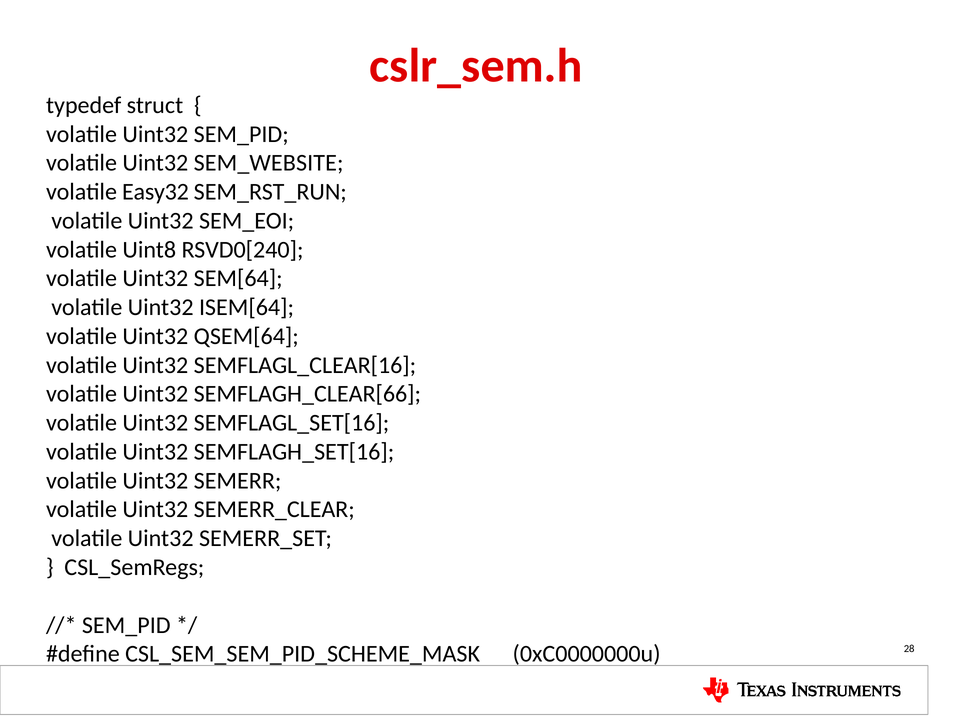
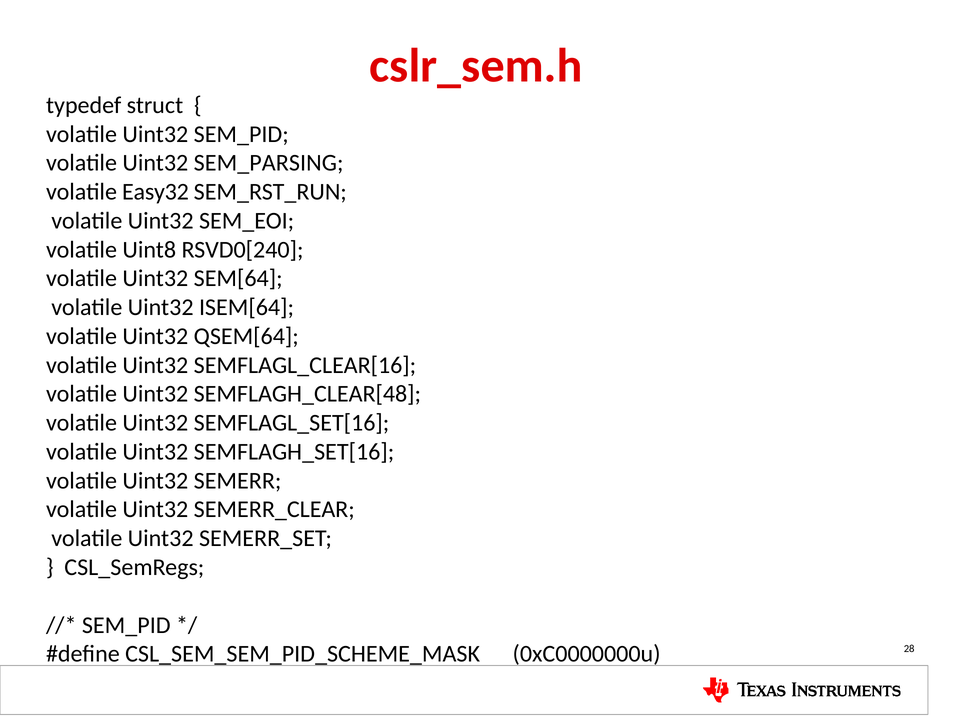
SEM_WEBSITE: SEM_WEBSITE -> SEM_PARSING (269, 163)
SEMFLAGH_CLEAR[66: SEMFLAGH_CLEAR[66 -> SEMFLAGH_CLEAR[48 (307, 394)
